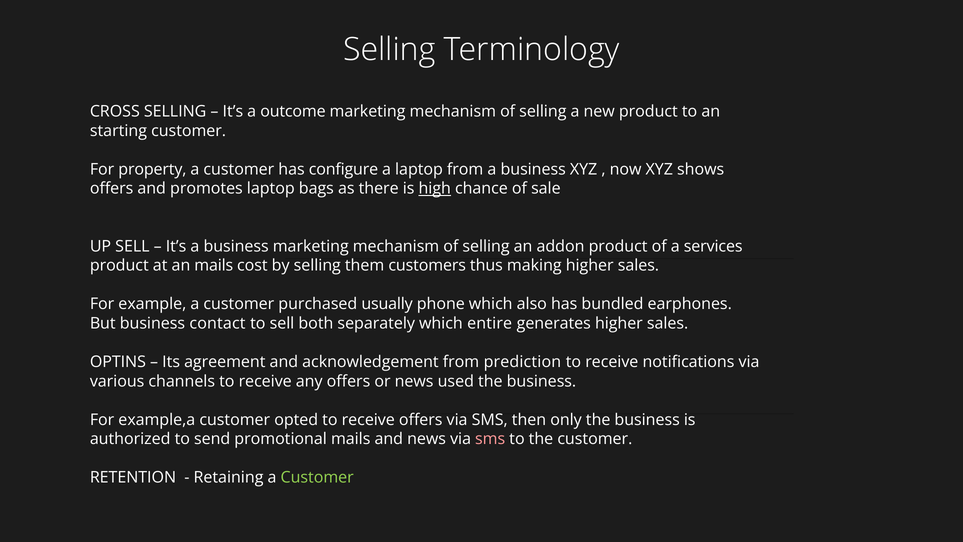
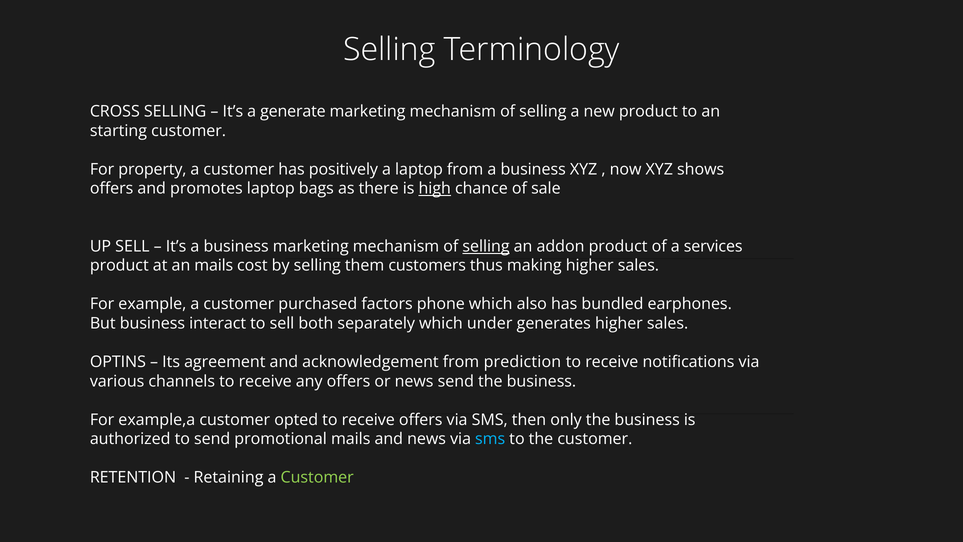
outcome: outcome -> generate (293, 111)
configure: configure -> positively (343, 169)
selling underline: none -> present (486, 246)
usually: usually -> factors (387, 304)
contact: contact -> interact (218, 323)
entire: entire -> under (490, 323)
news used: used -> send (456, 381)
sms colour: pink -> light blue (490, 439)
